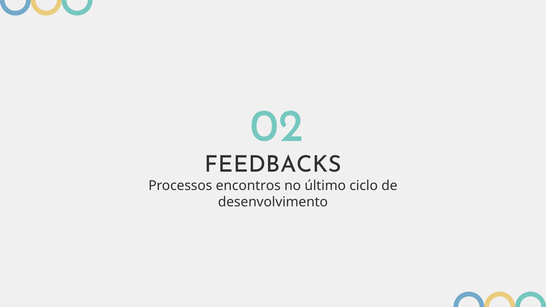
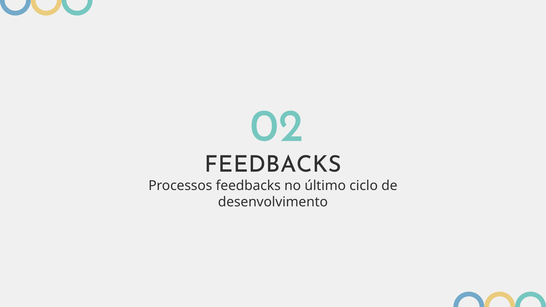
Processos encontros: encontros -> feedbacks (248, 186)
